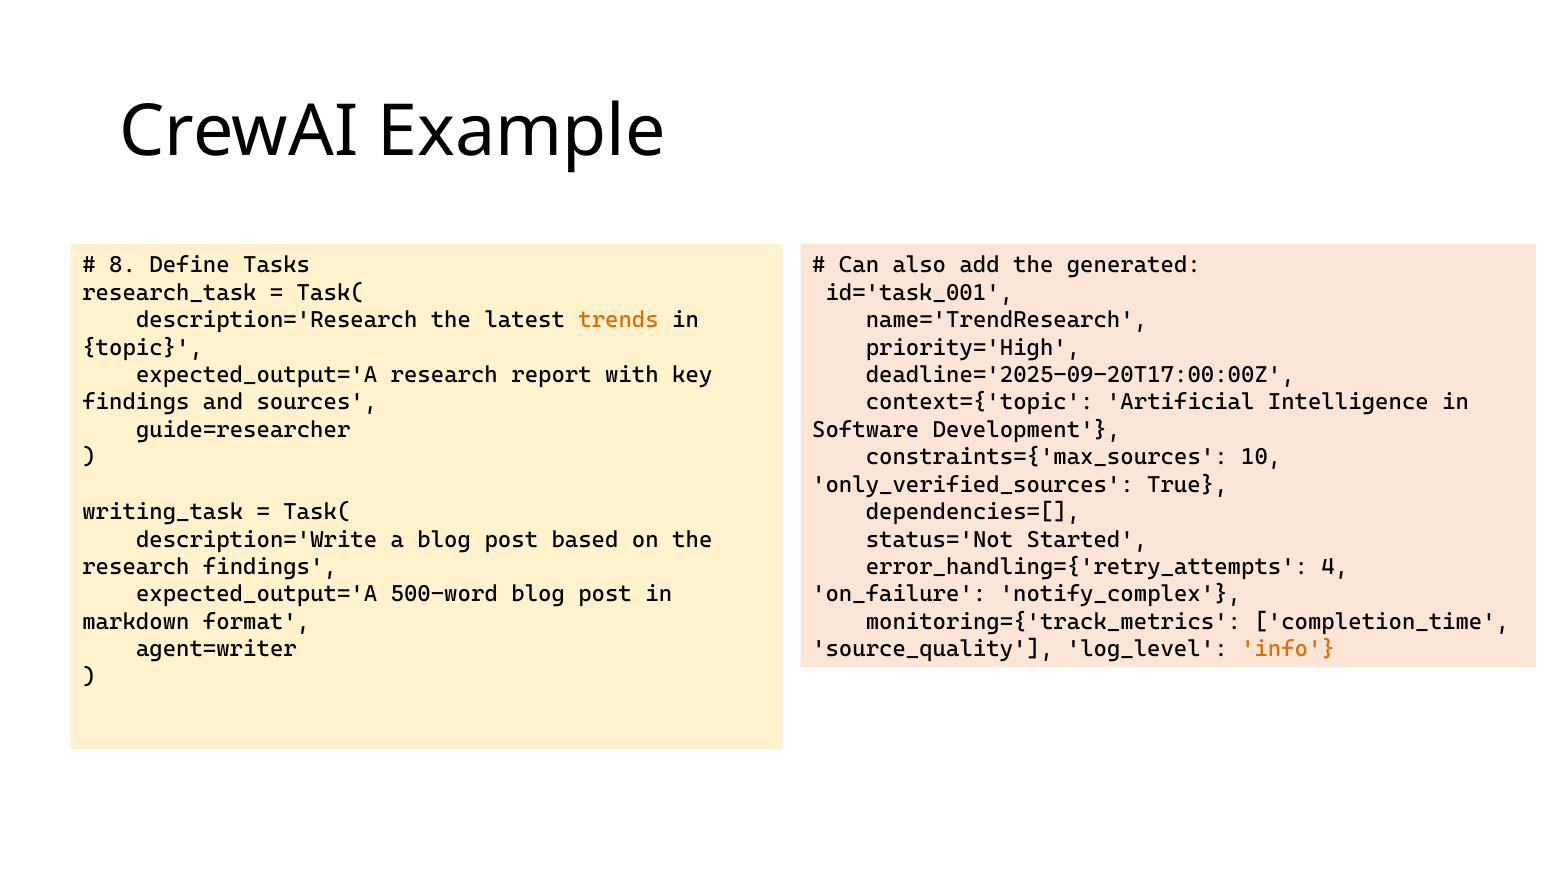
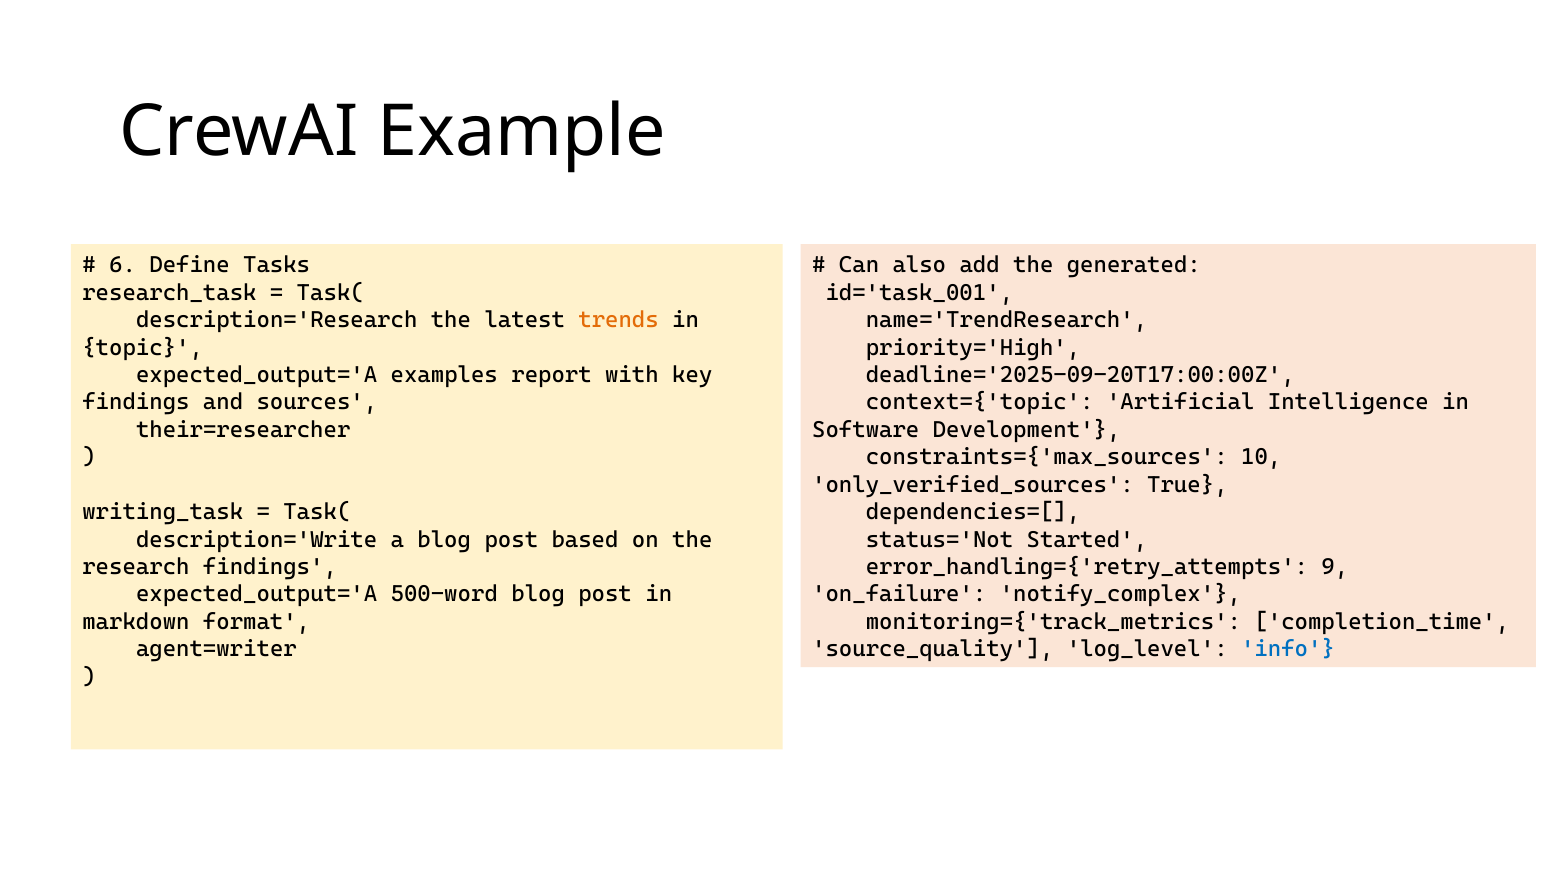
8: 8 -> 6 (123, 265)
expected_output='A research: research -> examples (444, 375)
guide=researcher: guide=researcher -> their=researcher (243, 430)
4: 4 -> 9 (1335, 567)
info colour: orange -> blue (1288, 649)
